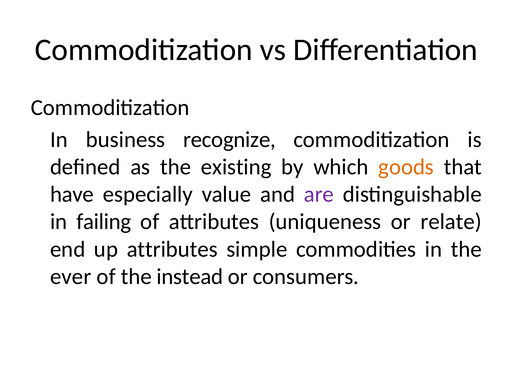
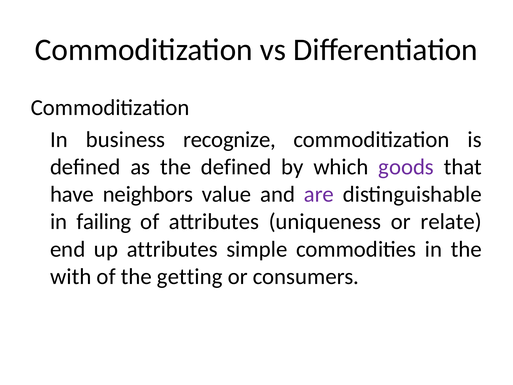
the existing: existing -> defined (236, 167)
goods colour: orange -> purple (406, 167)
especially: especially -> neighbors (148, 194)
ever: ever -> with (71, 276)
instead: instead -> getting (190, 276)
